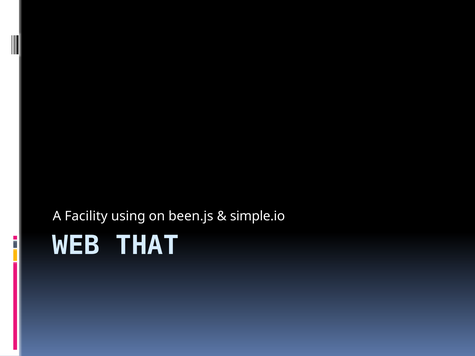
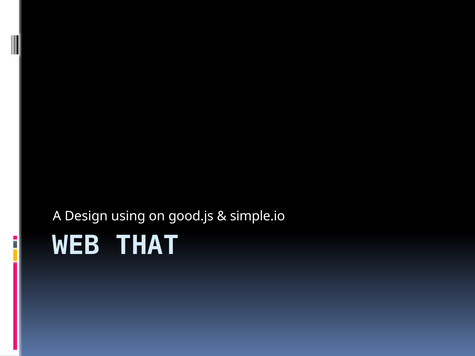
Facility: Facility -> Design (86, 216)
been.js: been.js -> good.js (191, 216)
